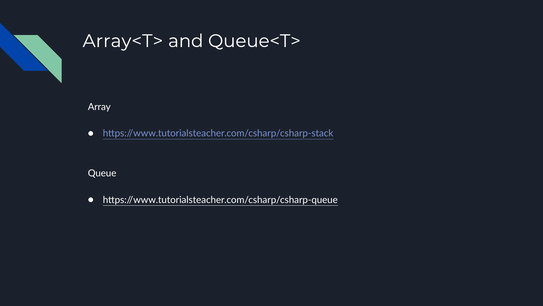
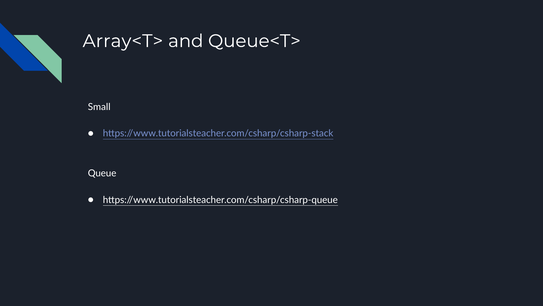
Array: Array -> Small (99, 107)
